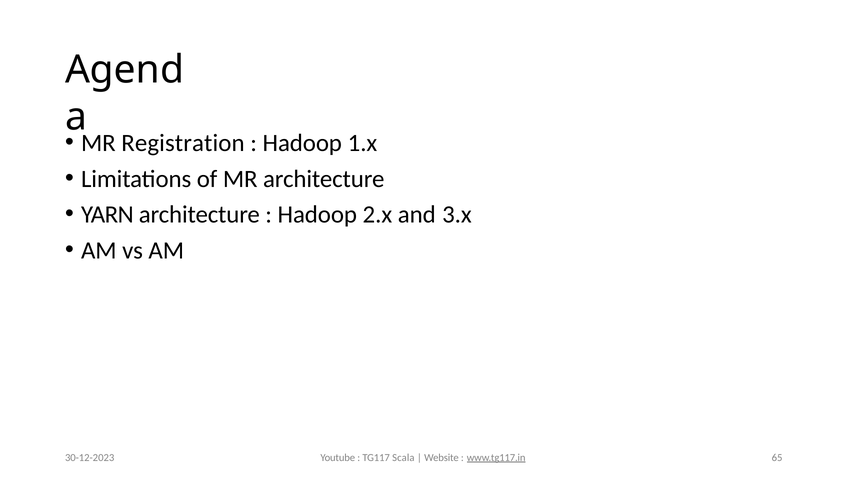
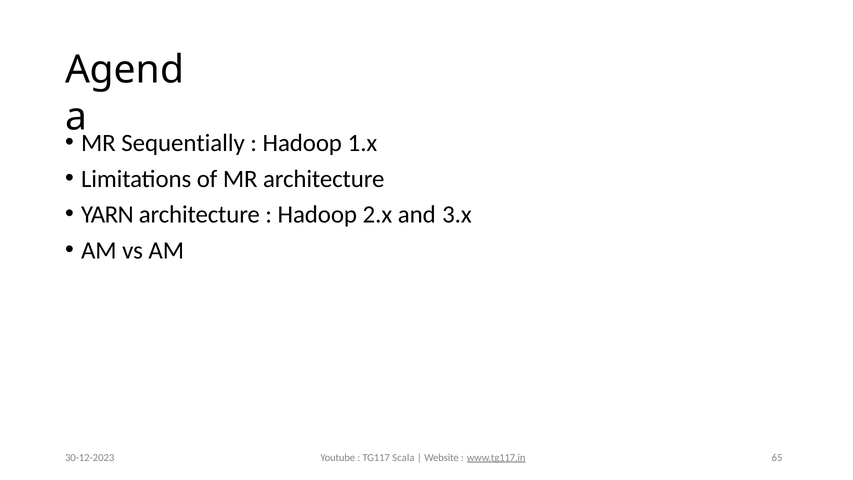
Registration: Registration -> Sequentially (183, 143)
